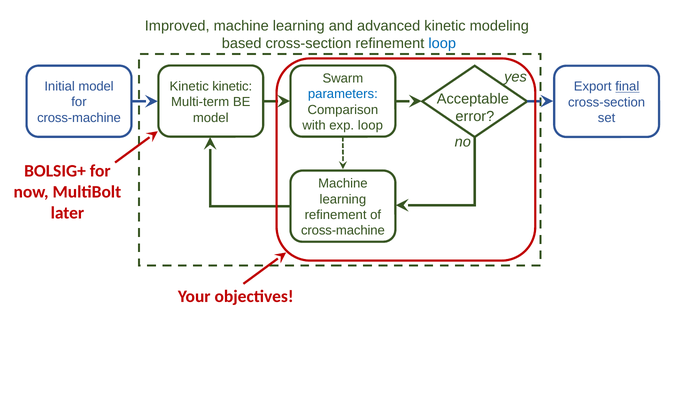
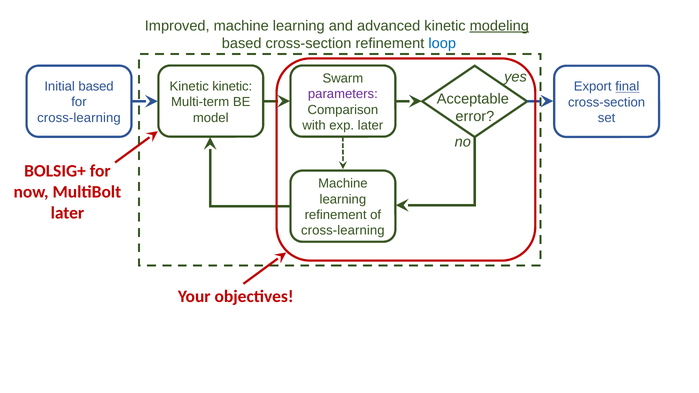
modeling underline: none -> present (499, 26)
Initial model: model -> based (96, 86)
parameters colour: blue -> purple (343, 94)
cross-machine: cross-machine -> cross-learning (79, 118)
exp loop: loop -> later (370, 126)
cross-machine: cross-machine -> cross-learning (343, 231)
